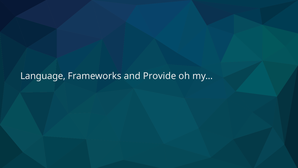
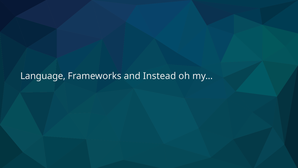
Provide: Provide -> Instead (160, 76)
